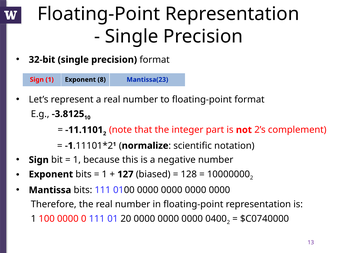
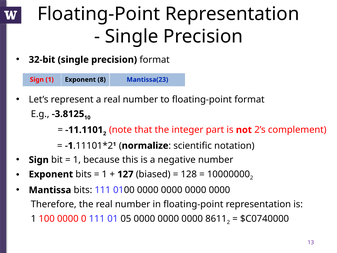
20: 20 -> 05 (126, 218)
0400: 0400 -> 8611 (216, 218)
